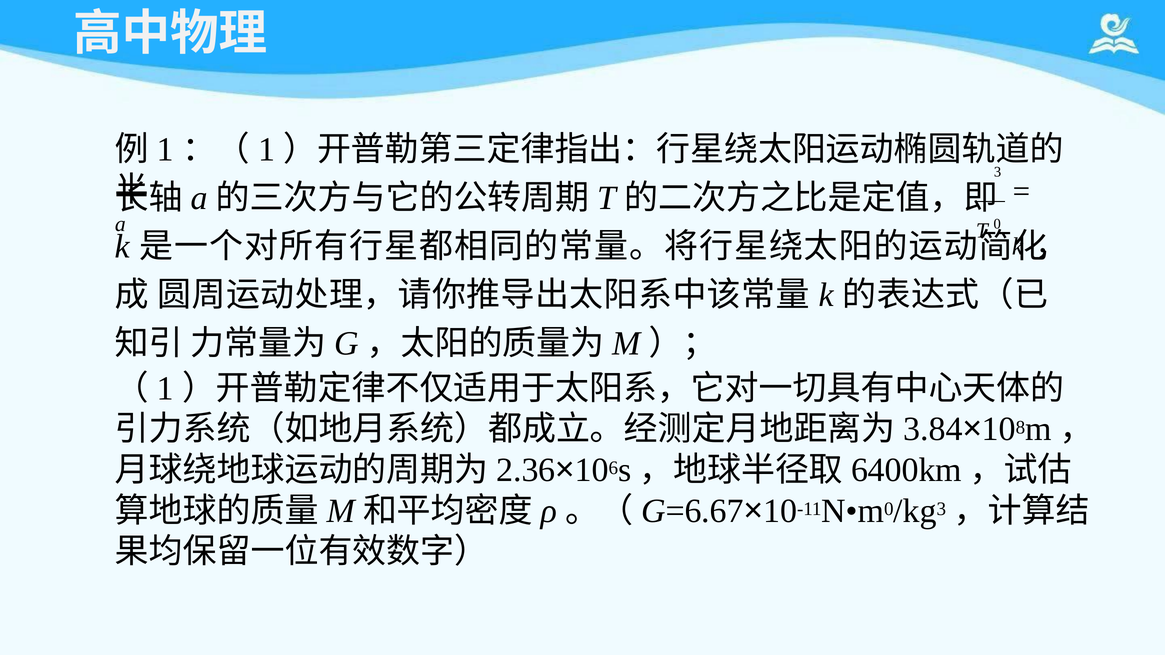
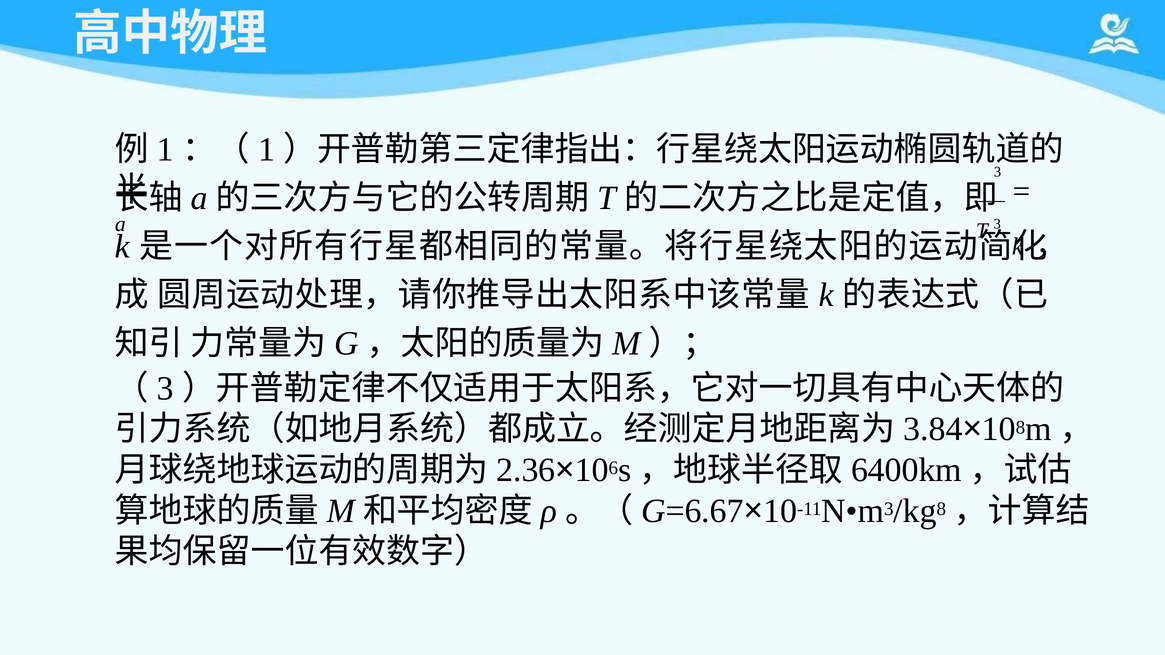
0: 0 -> 3 (997, 224)
1: 1 -> 3 (165, 389)
0: 0 -> 3 (889, 509)
3: 3 -> 8 (941, 509)
